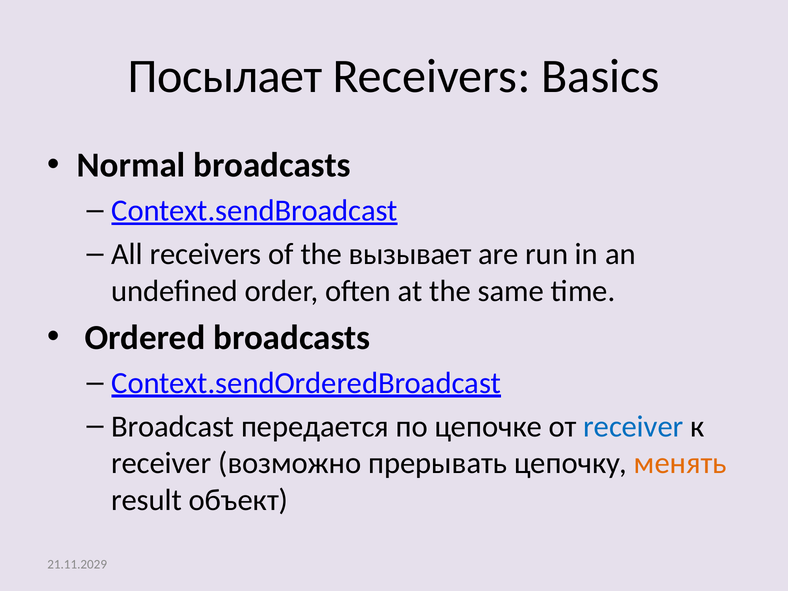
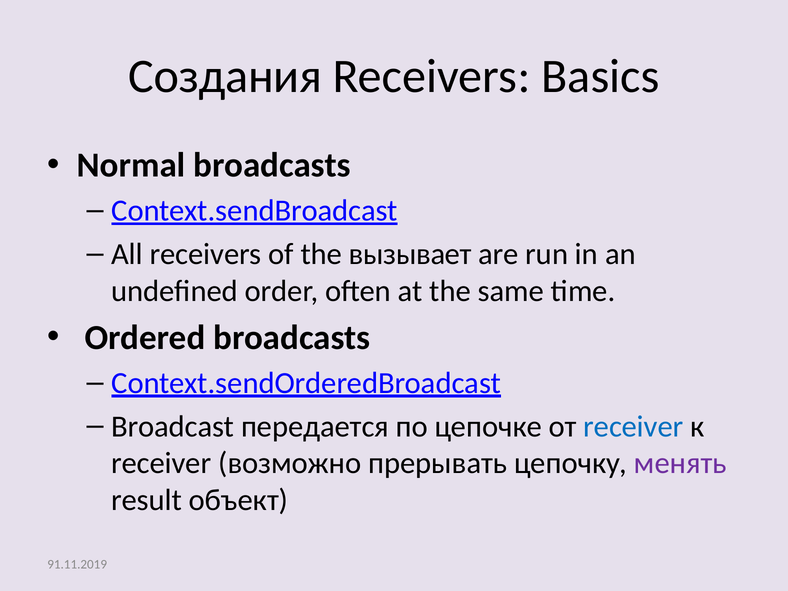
Посылает: Посылает -> Создания (225, 76)
менять colour: orange -> purple (680, 463)
21.11.2029: 21.11.2029 -> 91.11.2019 (77, 564)
